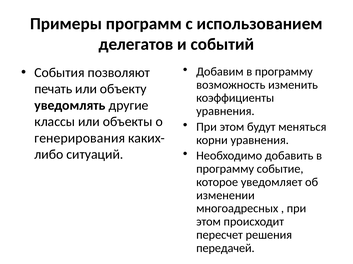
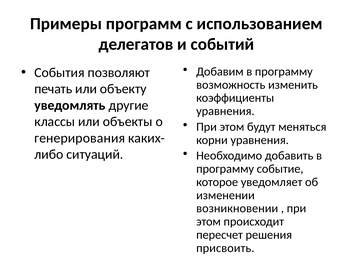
многоадресных: многоадресных -> возникновении (237, 209)
передачей: передачей -> присвоить (225, 249)
